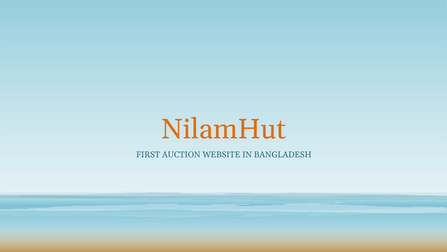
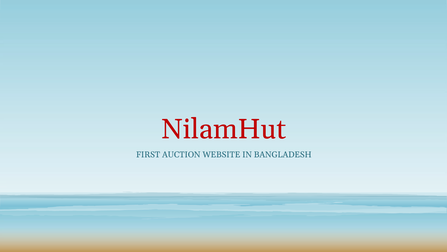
NilamHut colour: orange -> red (224, 129)
